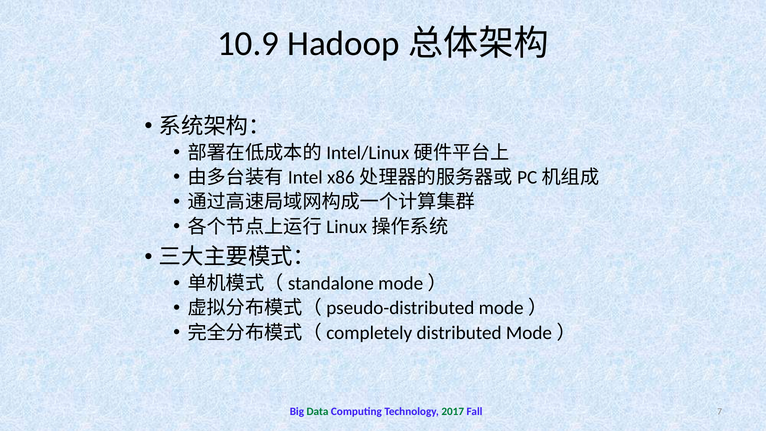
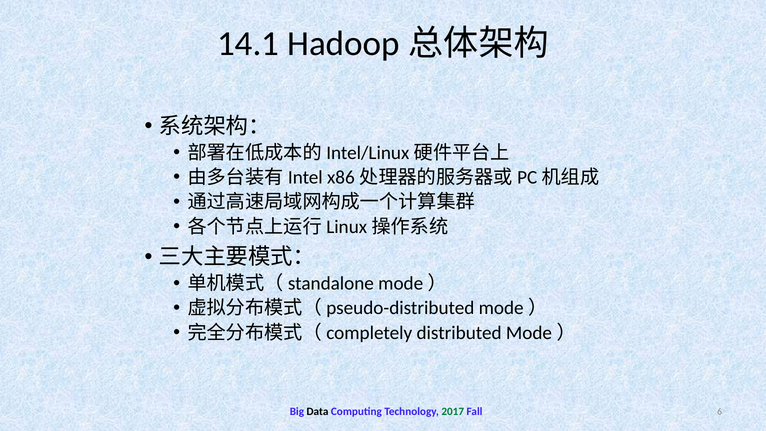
10.9: 10.9 -> 14.1 (248, 44)
Data colour: green -> black (318, 412)
7: 7 -> 6 (720, 411)
